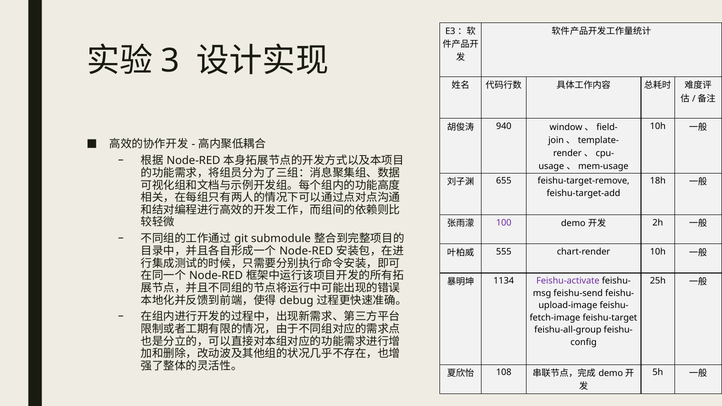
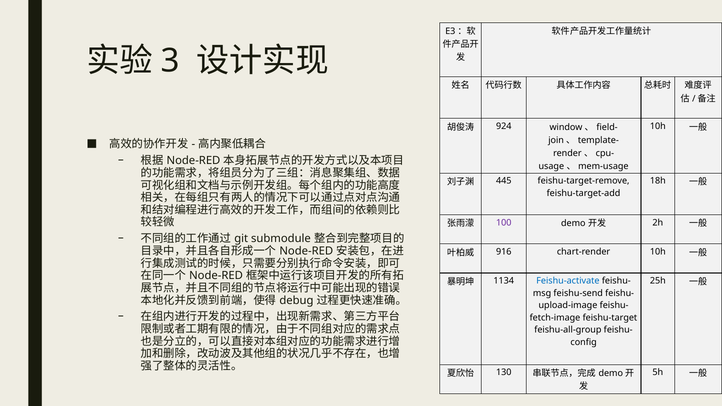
940: 940 -> 924 (504, 126)
655: 655 -> 445 (504, 181)
555: 555 -> 916 (504, 252)
Feishu-activate colour: purple -> blue (568, 281)
108: 108 -> 130 (504, 373)
